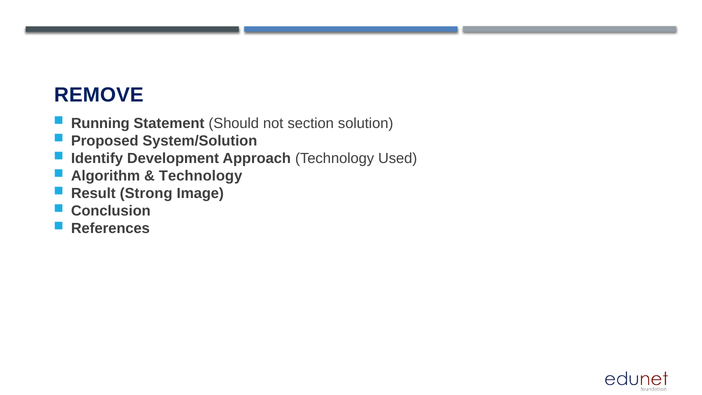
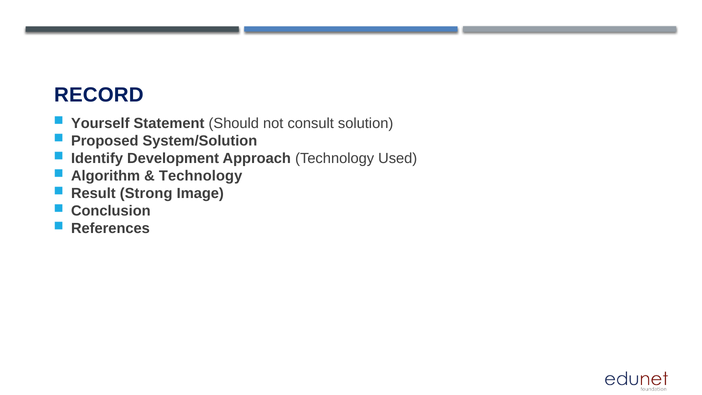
REMOVE: REMOVE -> RECORD (99, 95)
Running: Running -> Yourself (100, 123)
section: section -> consult (311, 123)
